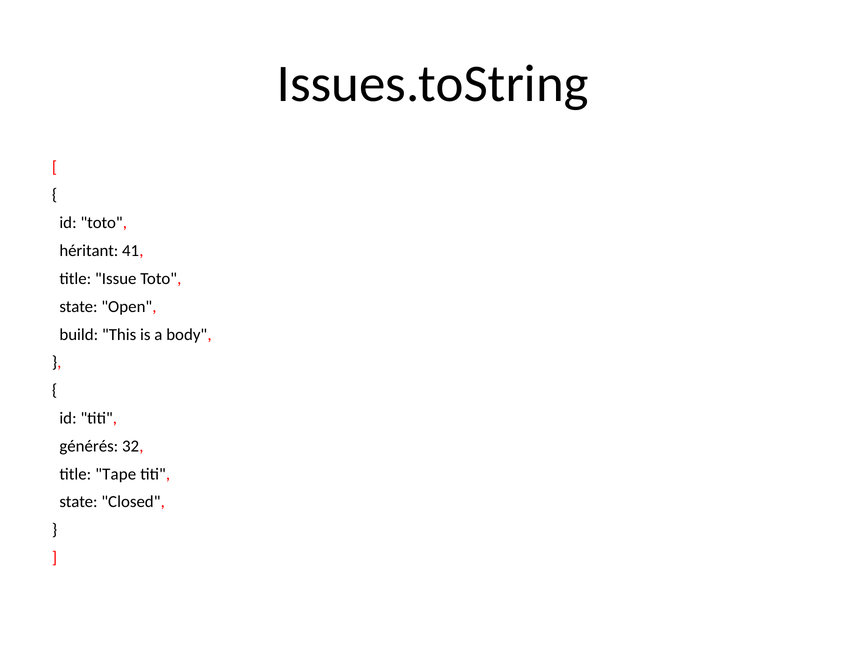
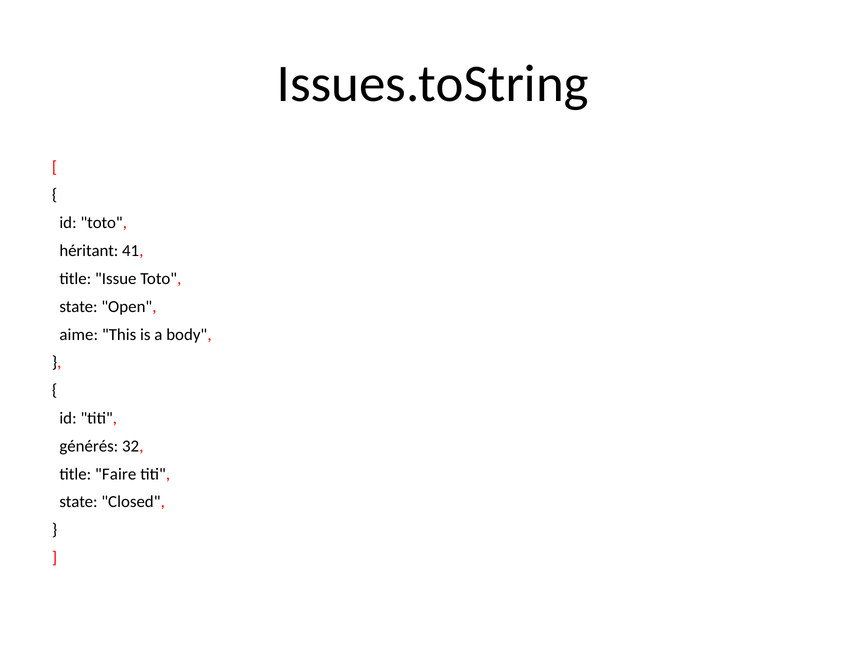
build: build -> aime (79, 335)
Tape: Tape -> Faire (116, 474)
